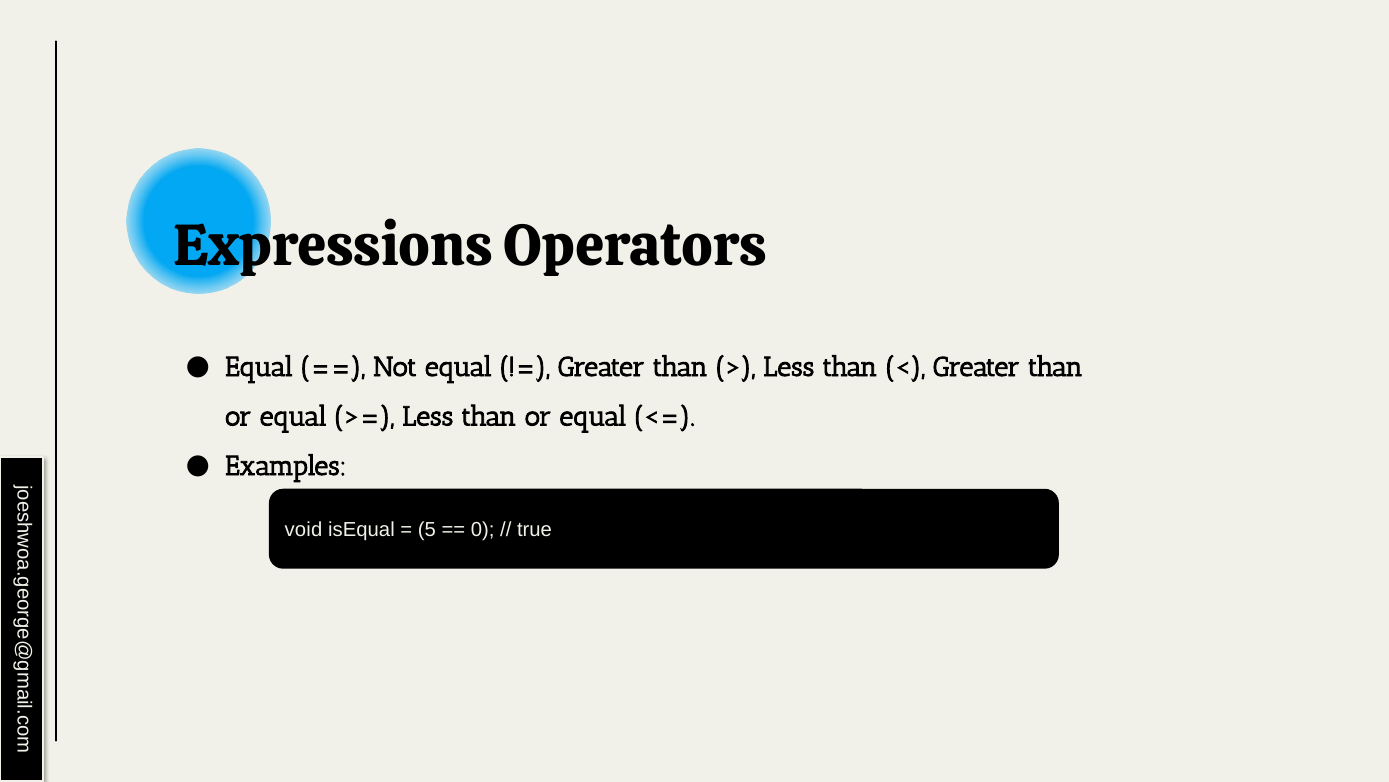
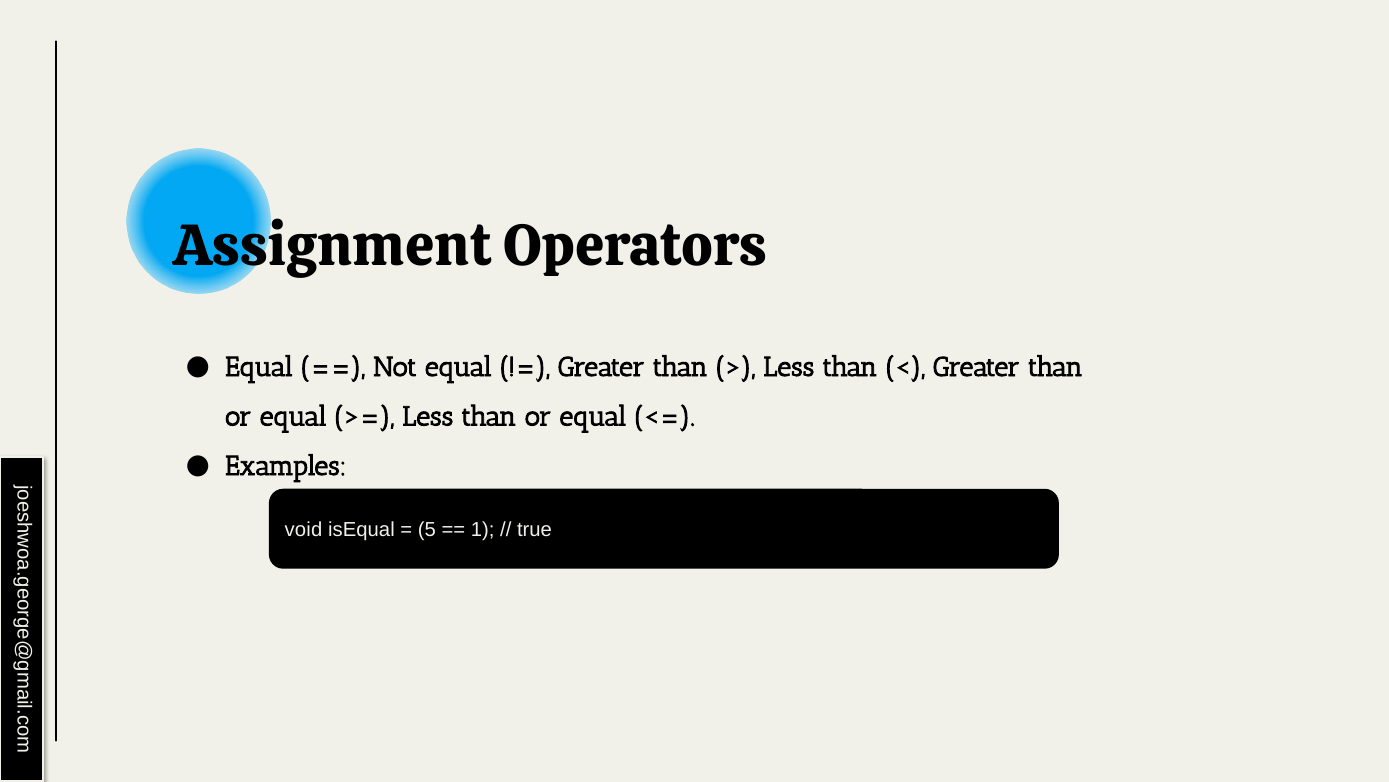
Expressions: Expressions -> Assignment (333, 246)
0: 0 -> 1 (483, 530)
